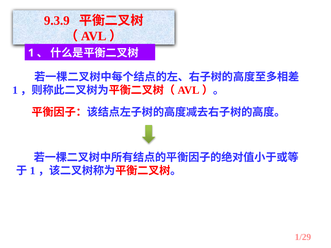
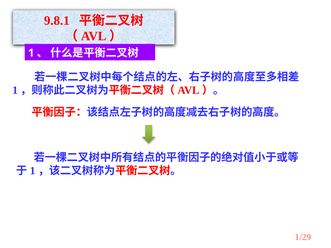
9.3.9: 9.3.9 -> 9.8.1 (57, 21)
